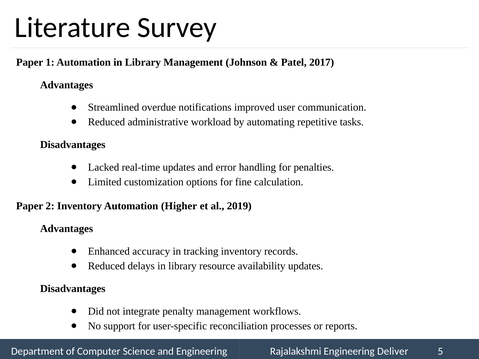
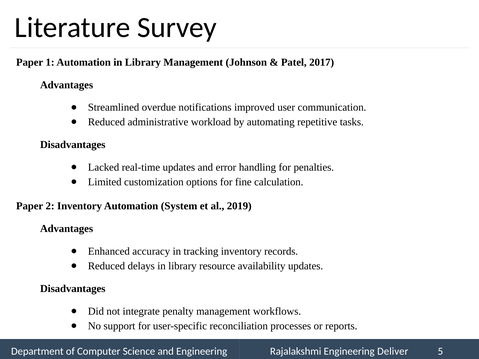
Higher: Higher -> System (179, 206)
